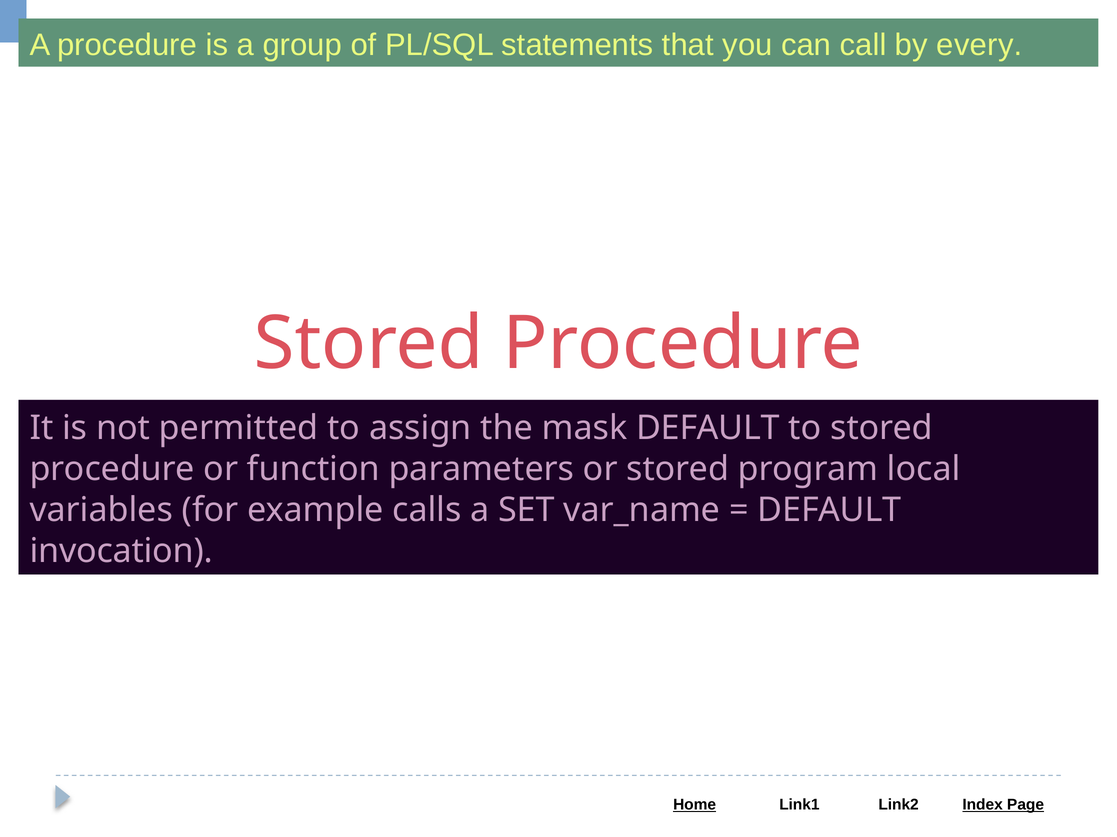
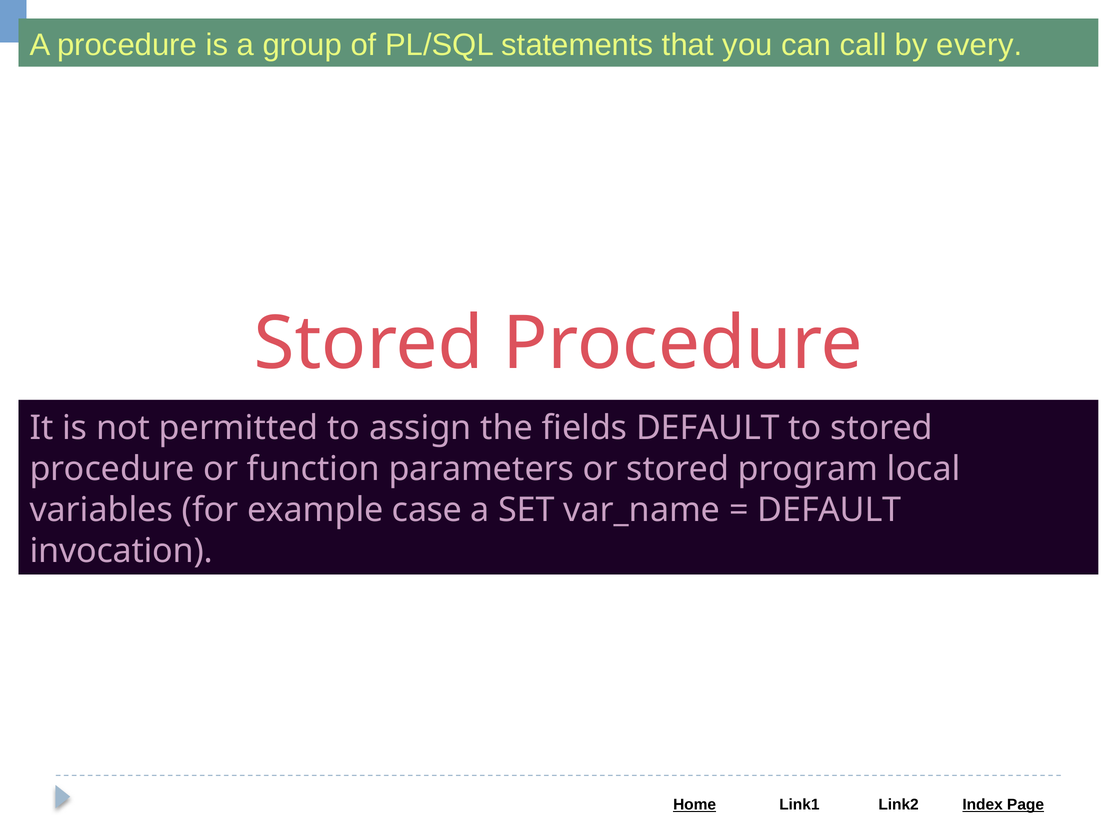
mask: mask -> fields (585, 429)
calls: calls -> case (427, 510)
